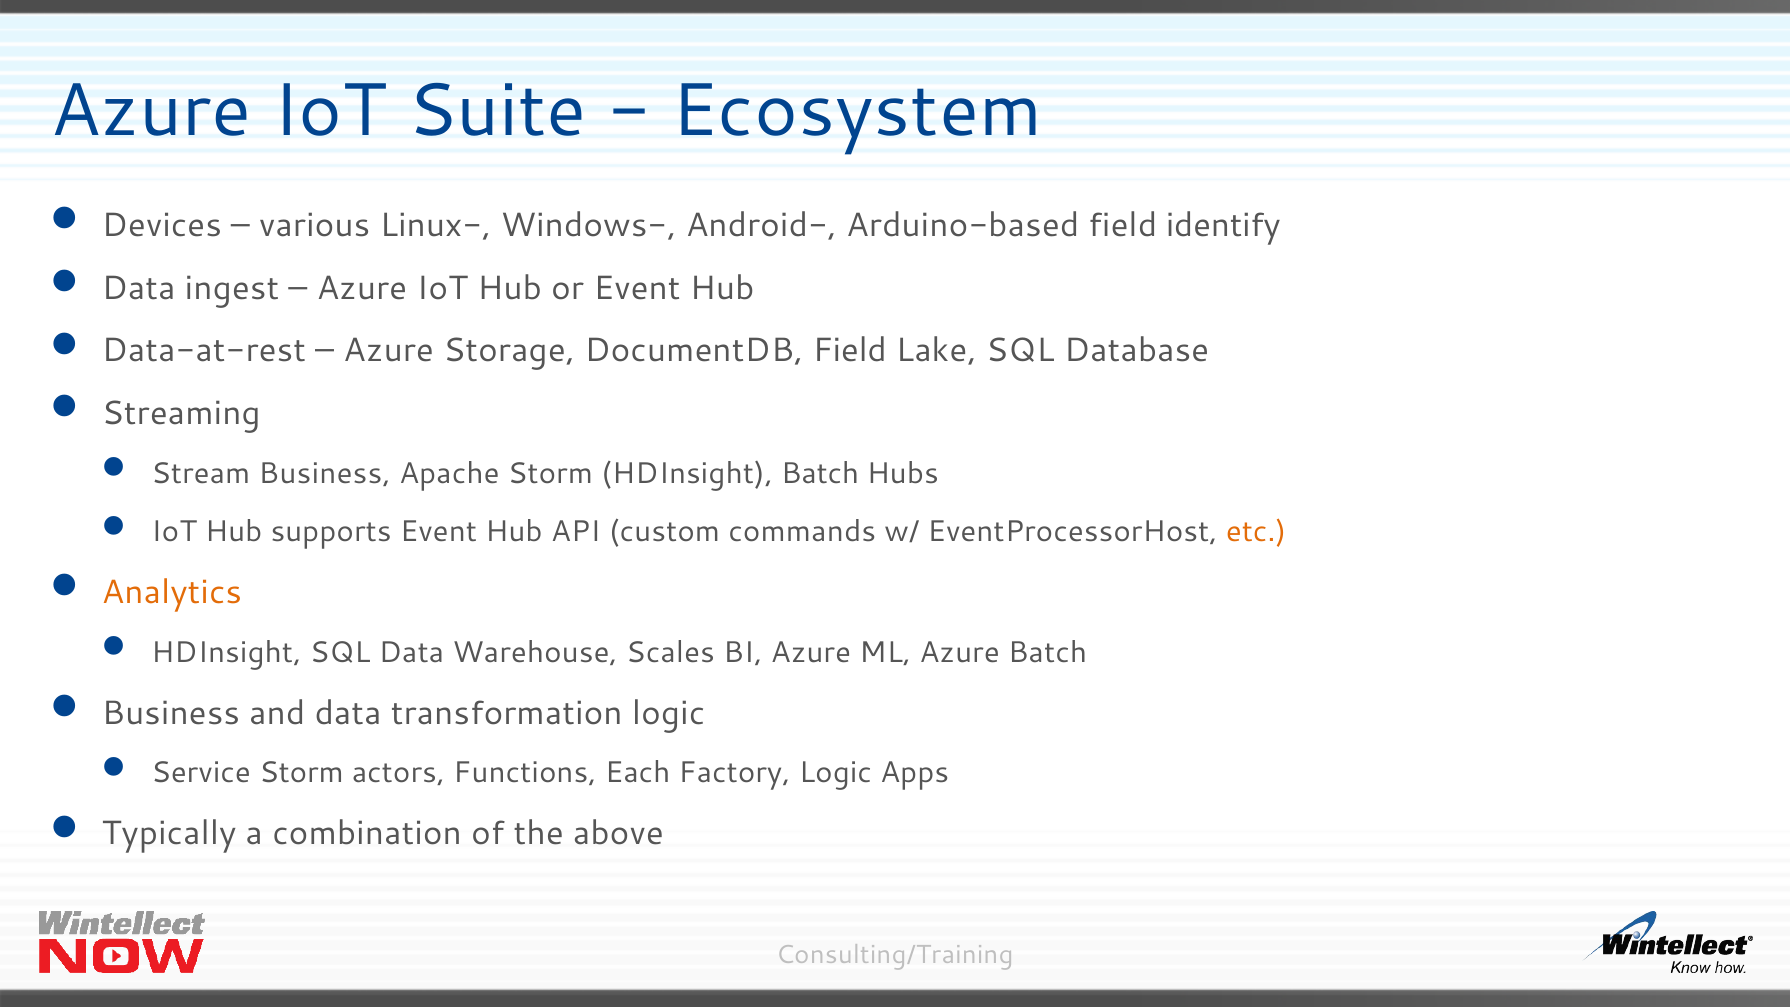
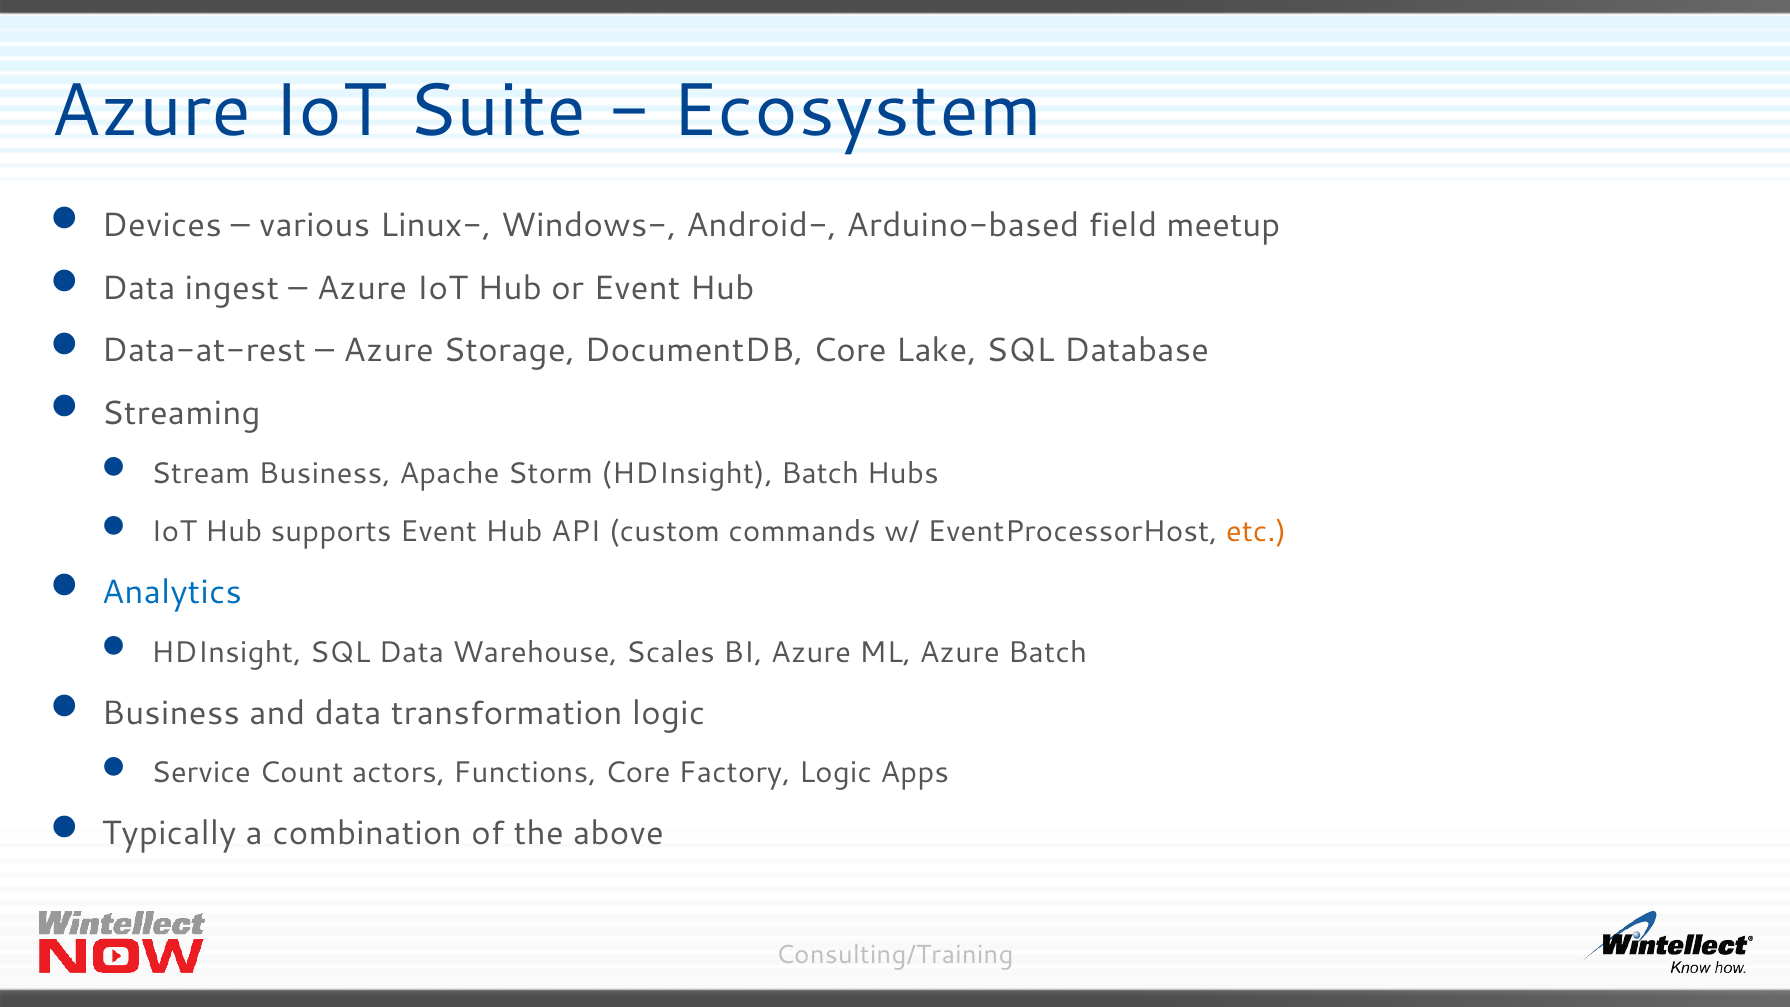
identify: identify -> meetup (1223, 225)
DocumentDB Field: Field -> Core (850, 351)
Analytics colour: orange -> blue (172, 592)
Service Storm: Storm -> Count (301, 773)
Functions Each: Each -> Core (638, 773)
